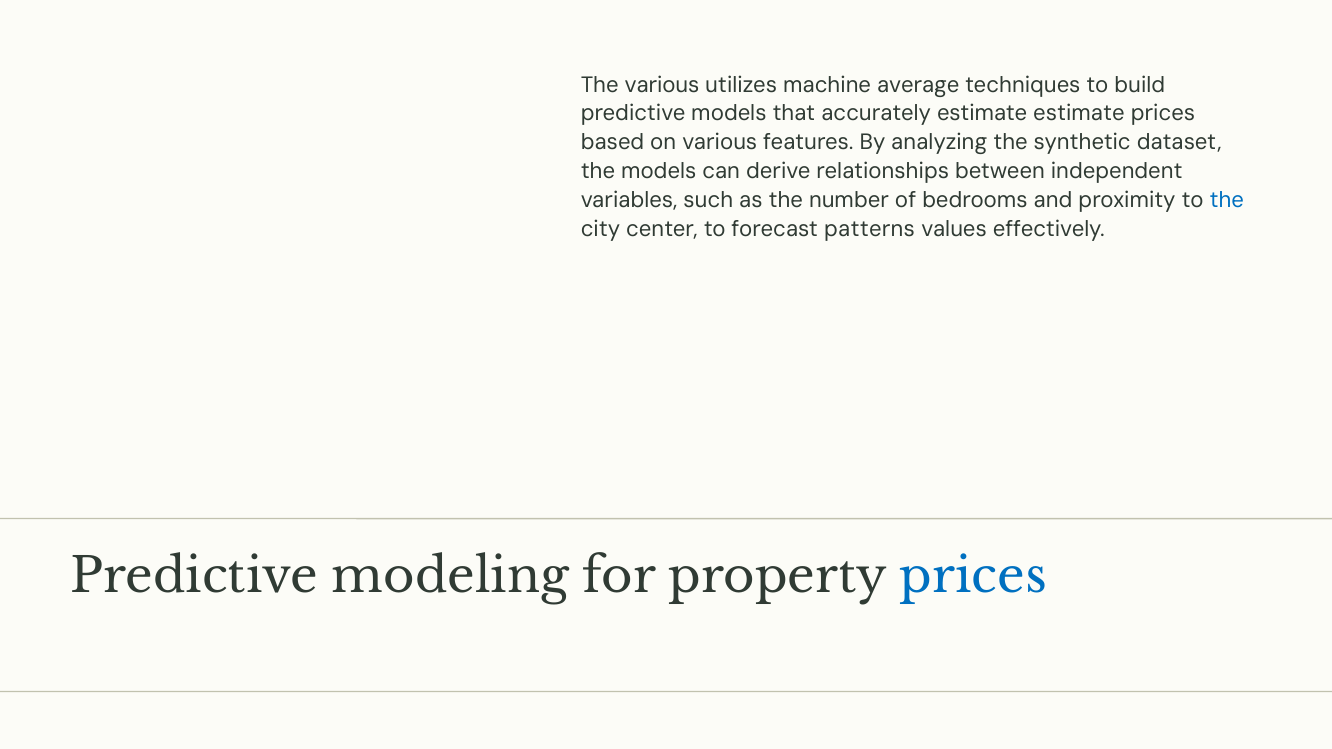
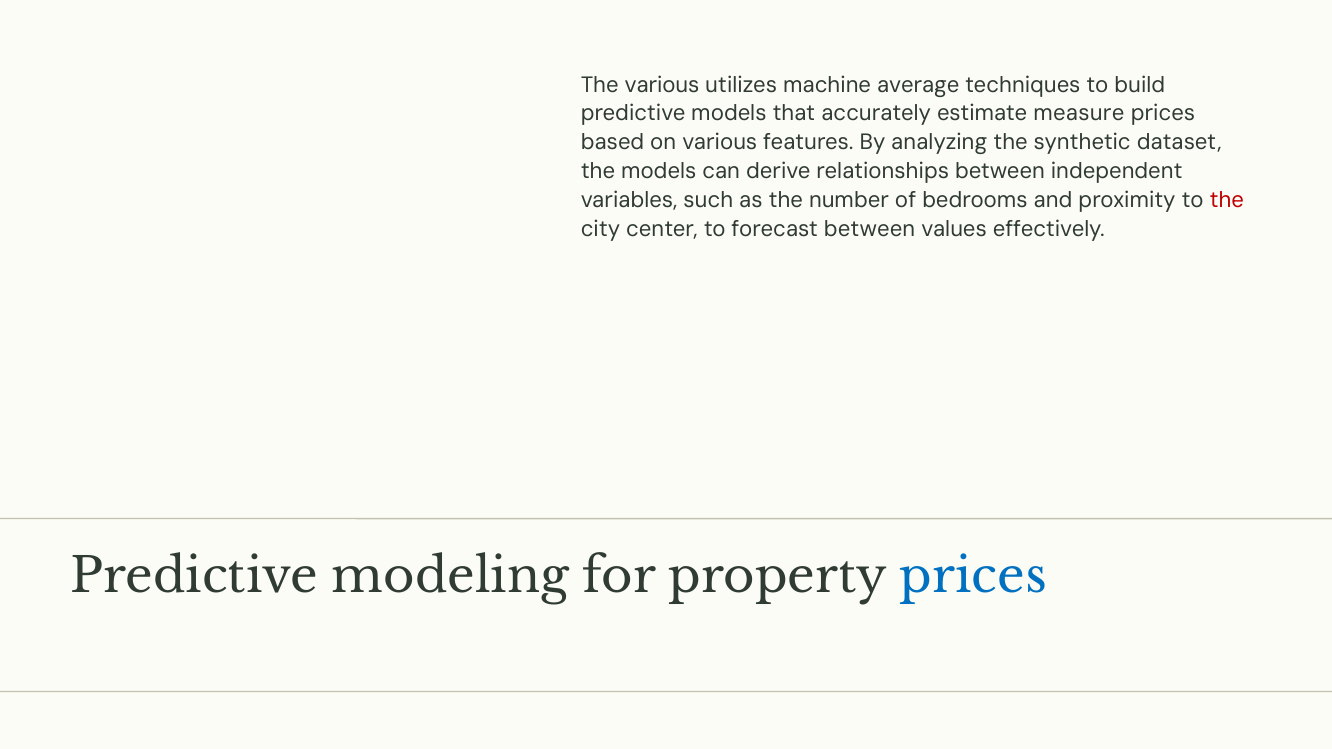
estimate estimate: estimate -> measure (1079, 114)
the colour: blue -> red (1227, 200)
forecast patterns: patterns -> between (870, 229)
